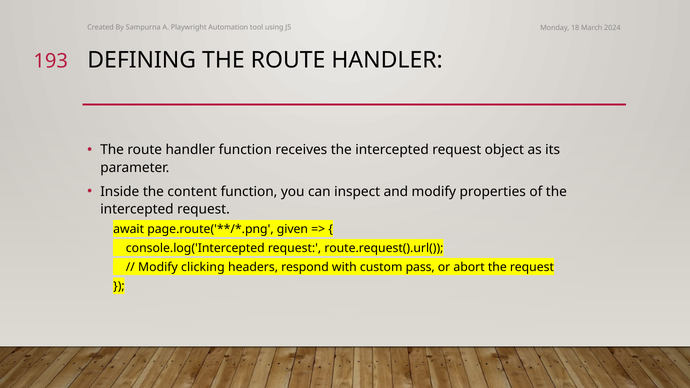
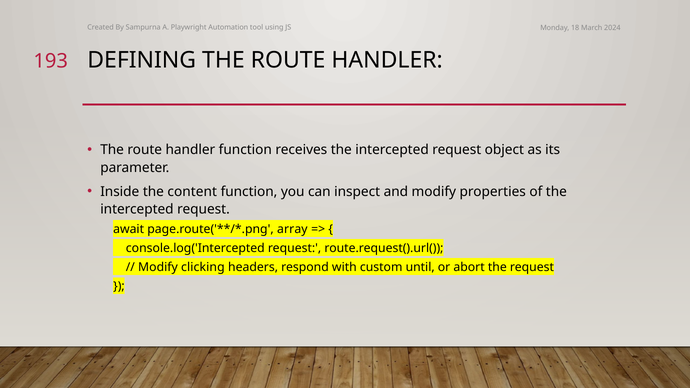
given: given -> array (292, 229)
pass: pass -> until (420, 267)
